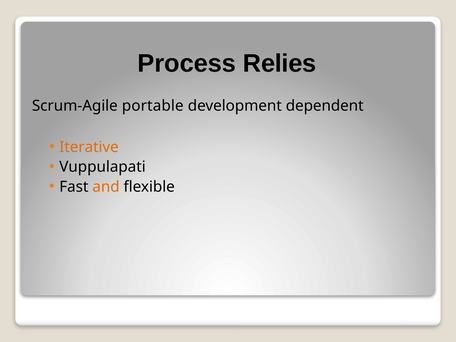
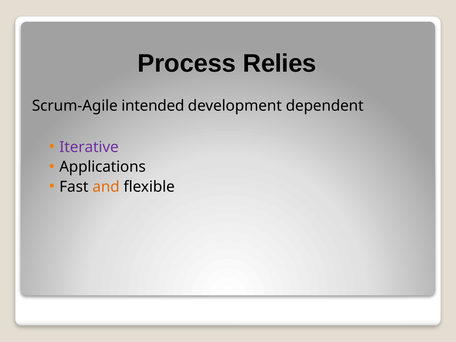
portable: portable -> intended (153, 106)
Iterative colour: orange -> purple (89, 147)
Vuppulapati: Vuppulapati -> Applications (103, 167)
